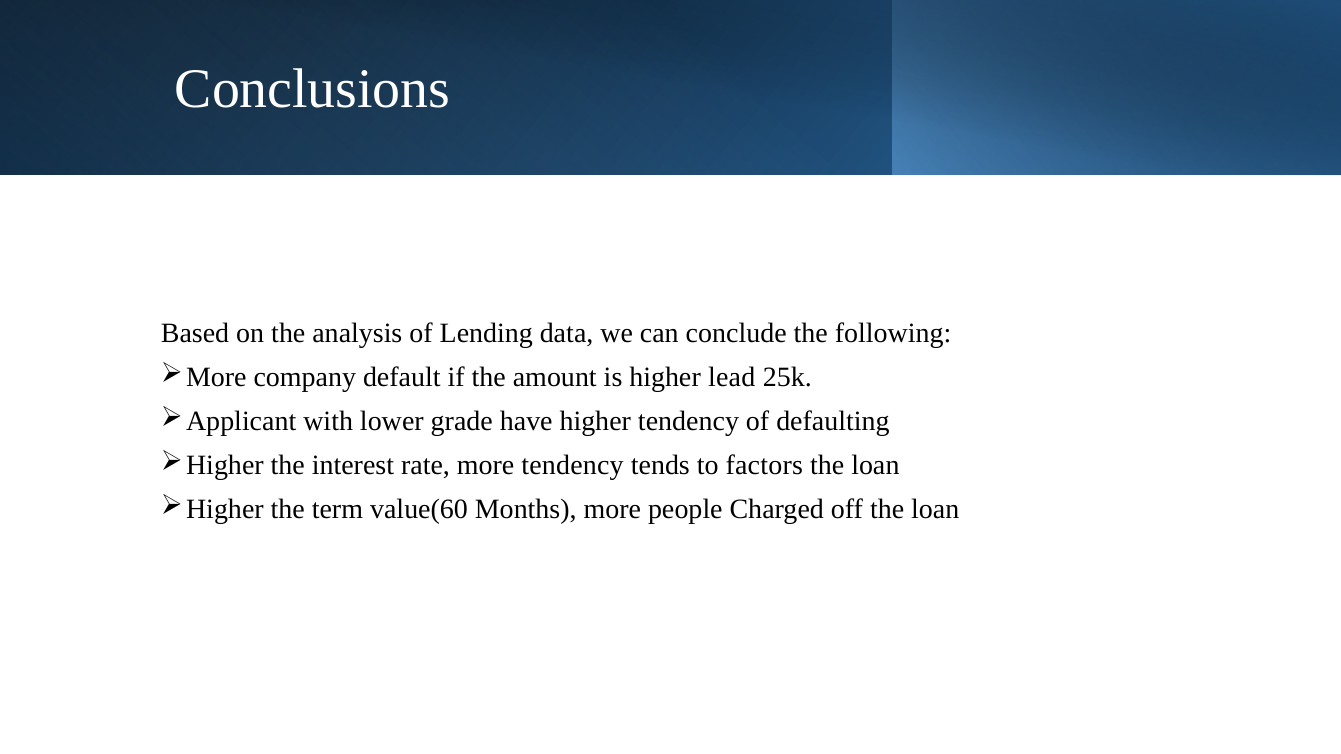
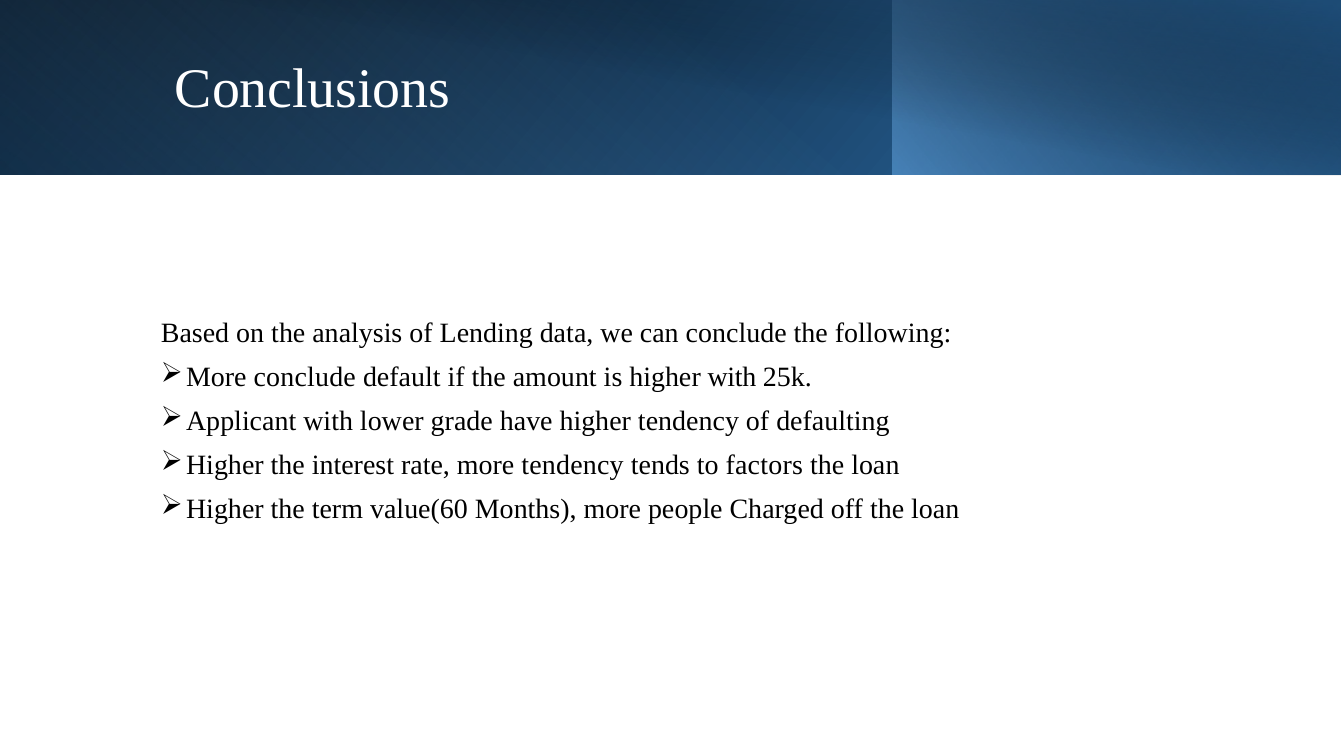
company: company -> conclude (305, 377)
higher lead: lead -> with (732, 377)
